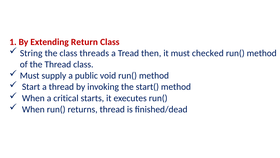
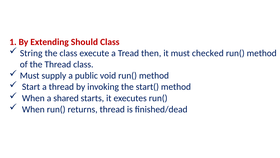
Return: Return -> Should (84, 42)
threads: threads -> execute (94, 53)
critical: critical -> shared (66, 98)
